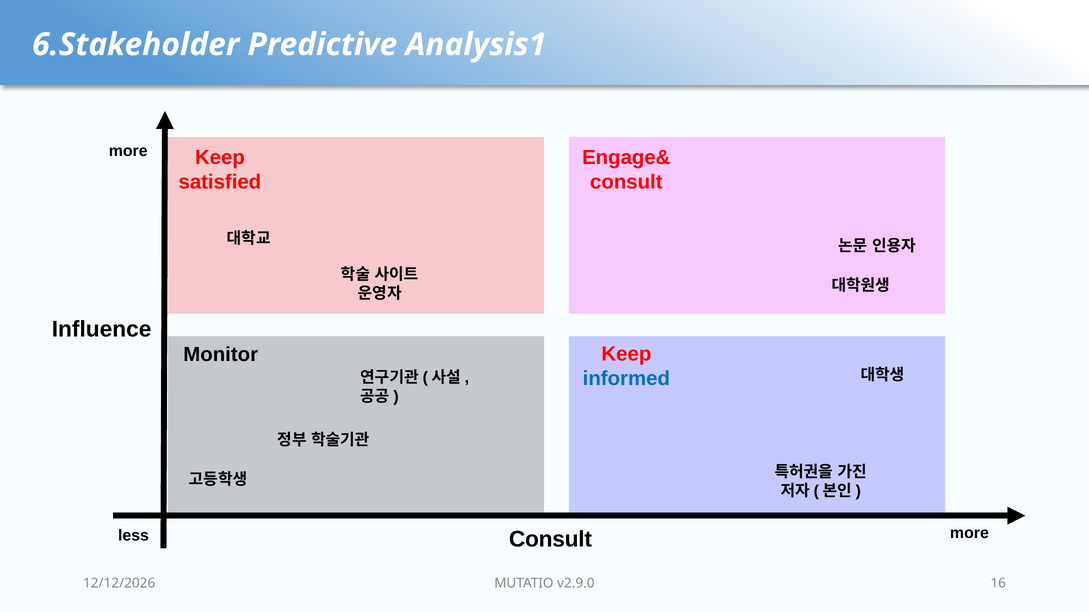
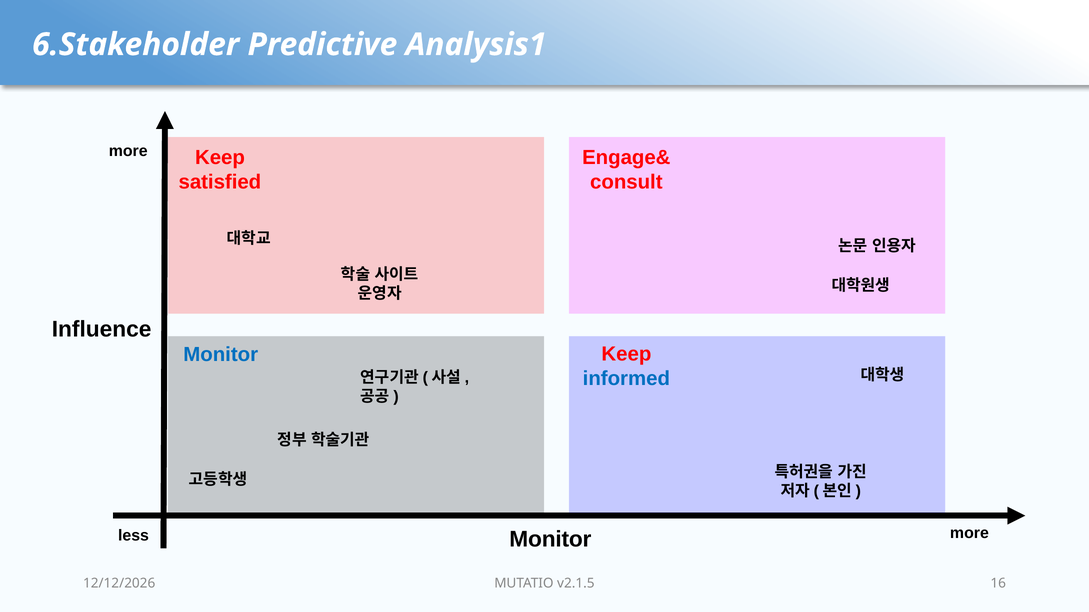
Monitor colour: black -> blue (221, 355)
Consult: Consult -> Monitor (550, 540)
v2.9.0: v2.9.0 -> v2.1.5 (576, 584)
